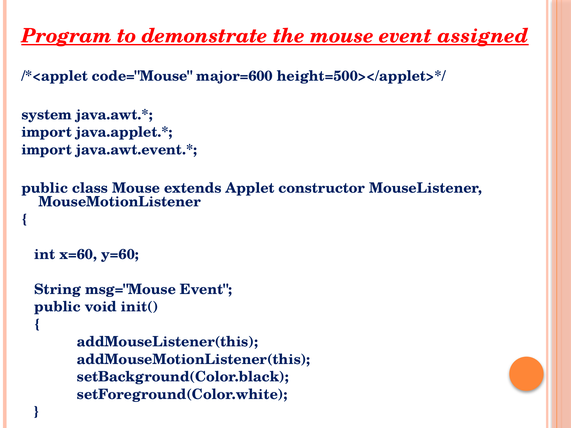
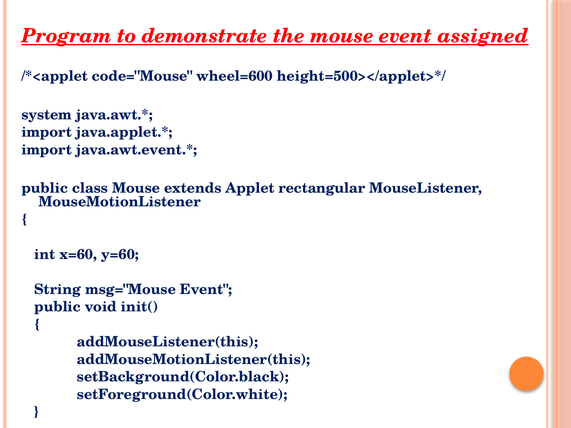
major=600: major=600 -> wheel=600 (235, 76)
constructor: constructor -> rectangular (322, 188)
